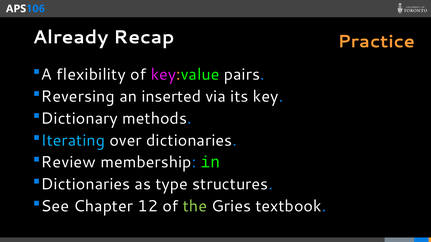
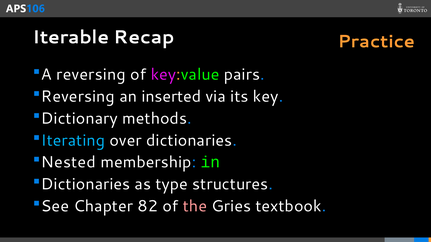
Already: Already -> Iterable (71, 37)
A flexibility: flexibility -> reversing (91, 75)
Review: Review -> Nested (68, 163)
12: 12 -> 82 (148, 206)
the colour: light green -> pink (195, 206)
